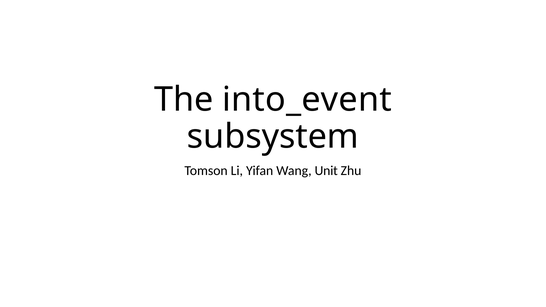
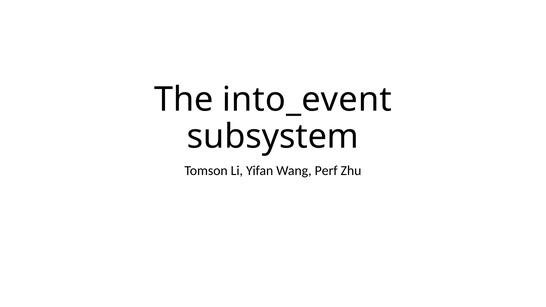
Unit: Unit -> Perf (326, 171)
